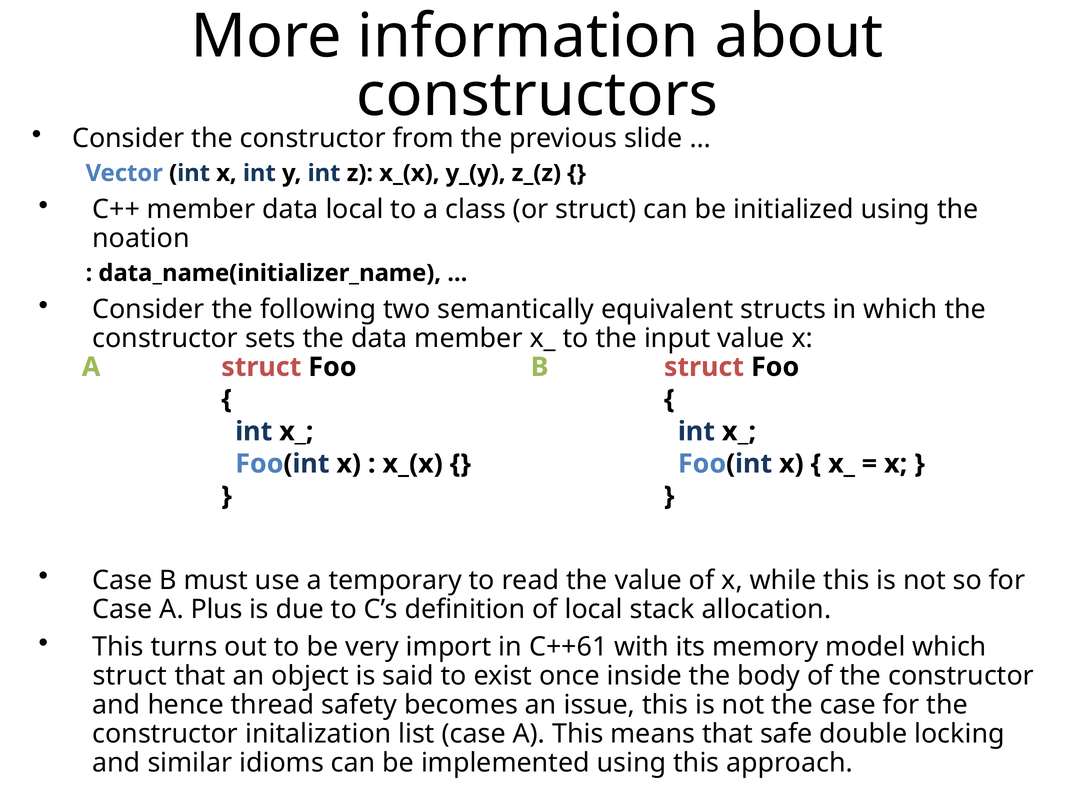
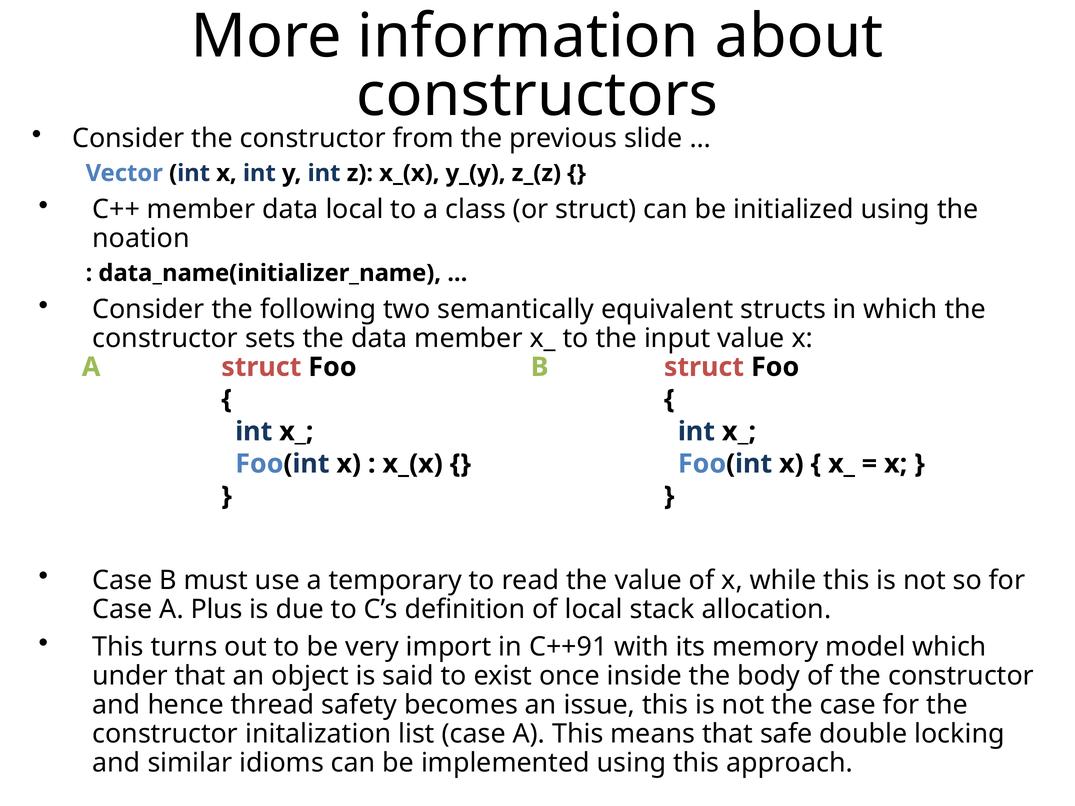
C++61: C++61 -> C++91 (568, 647)
struct: struct -> under (130, 676)
